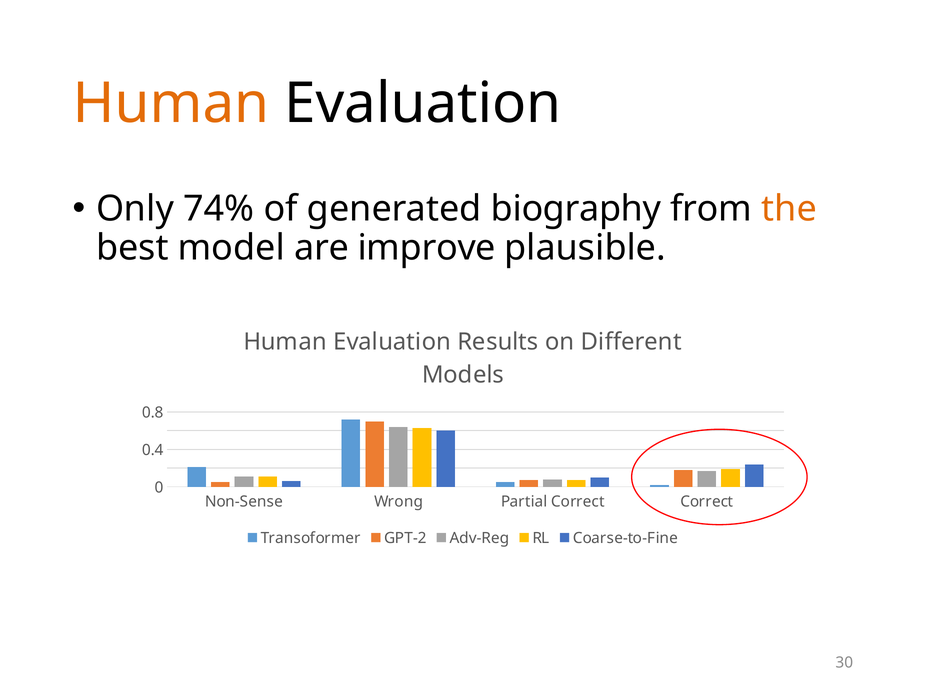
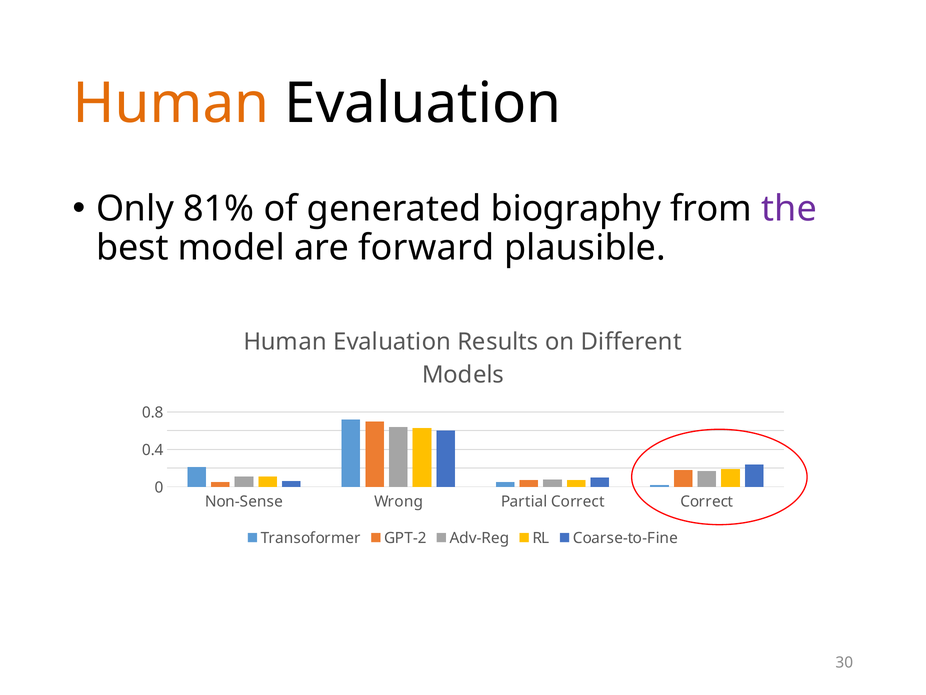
74%: 74% -> 81% (219, 209)
the colour: orange -> purple (789, 209)
improve: improve -> forward (426, 248)
